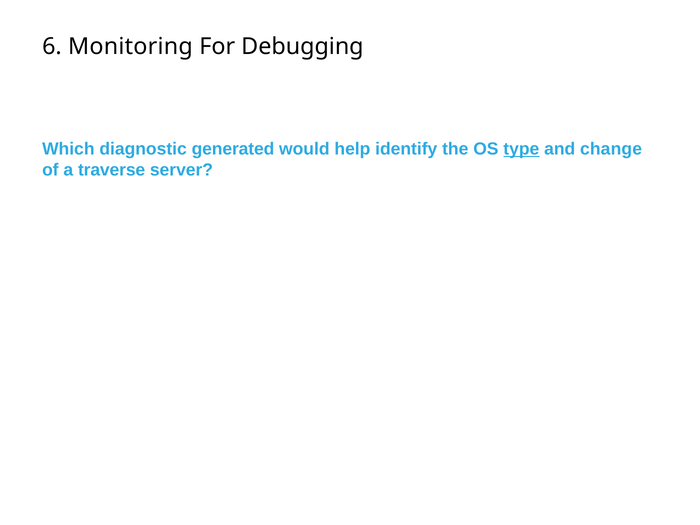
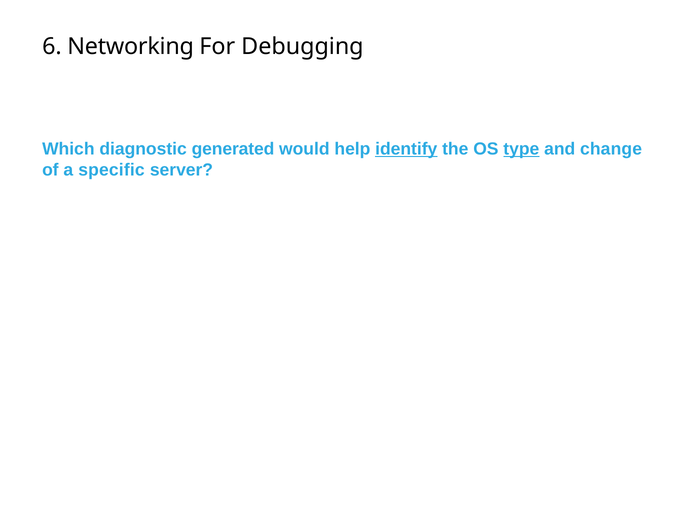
Monitoring: Monitoring -> Networking (131, 47)
identify underline: none -> present (406, 149)
traverse: traverse -> specific (111, 170)
